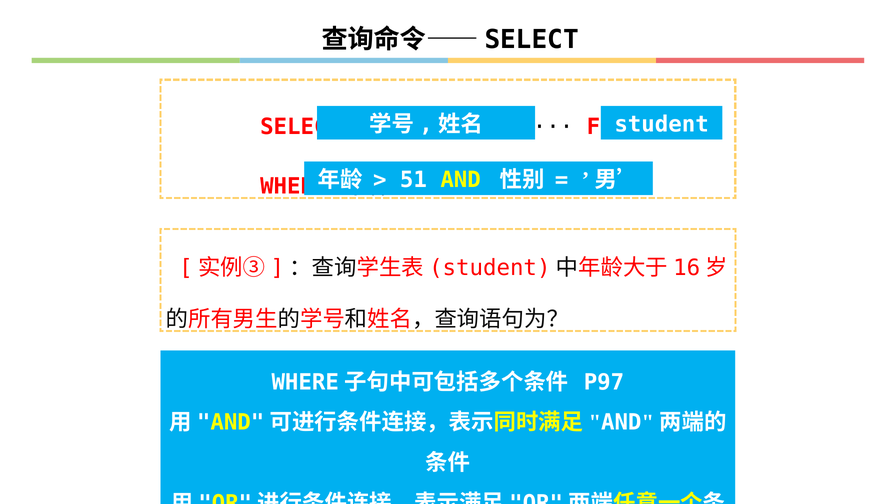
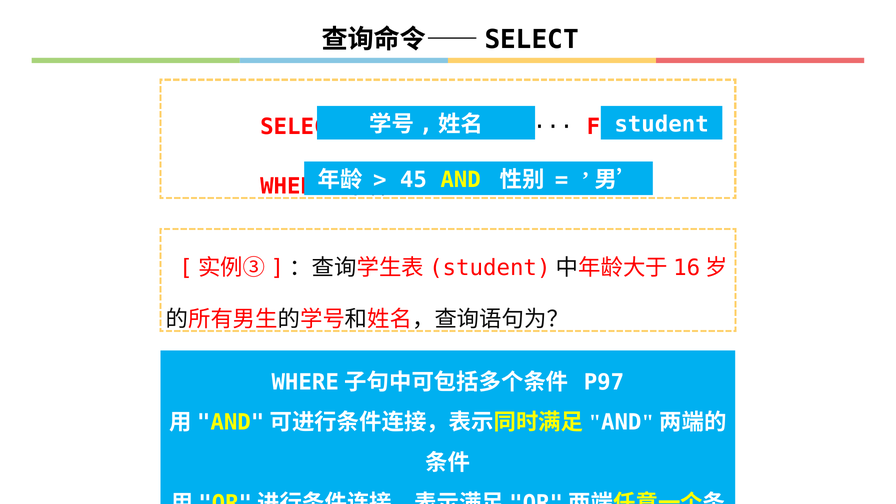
51: 51 -> 45 (413, 180)
